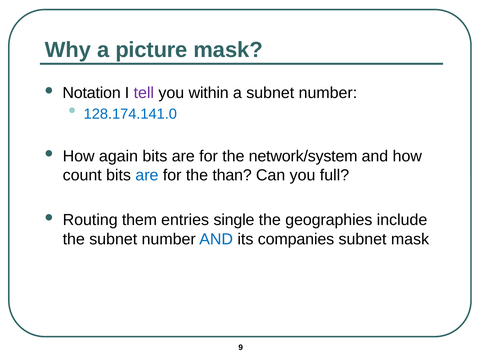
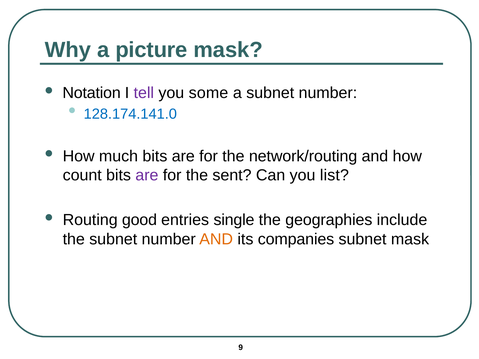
within: within -> some (209, 93)
again: again -> much (119, 156)
network/system: network/system -> network/routing (303, 156)
are colour: blue -> purple (147, 175)
than: than -> sent (232, 175)
full: full -> list (334, 175)
them: them -> good (139, 220)
AND colour: blue -> orange (216, 239)
